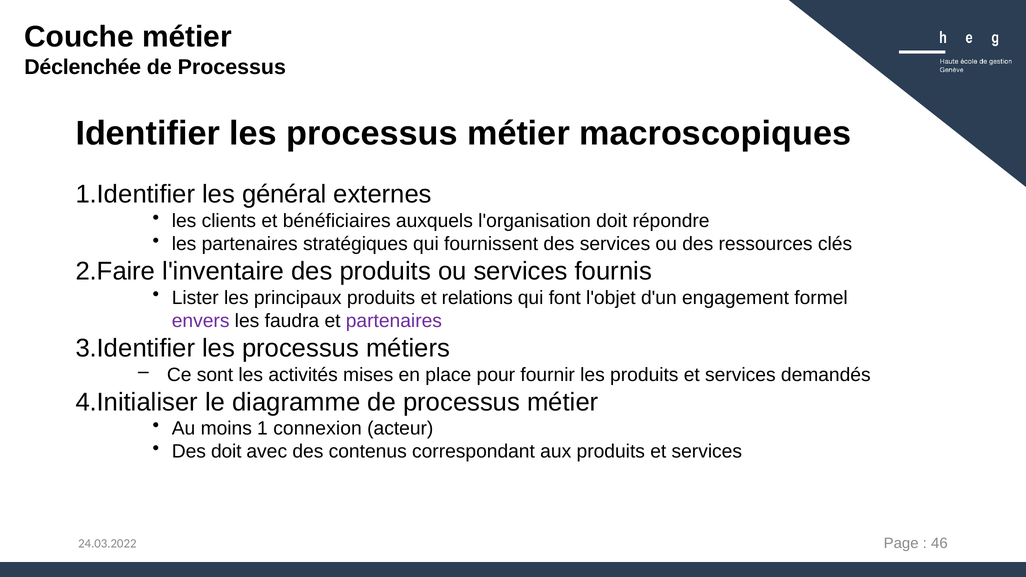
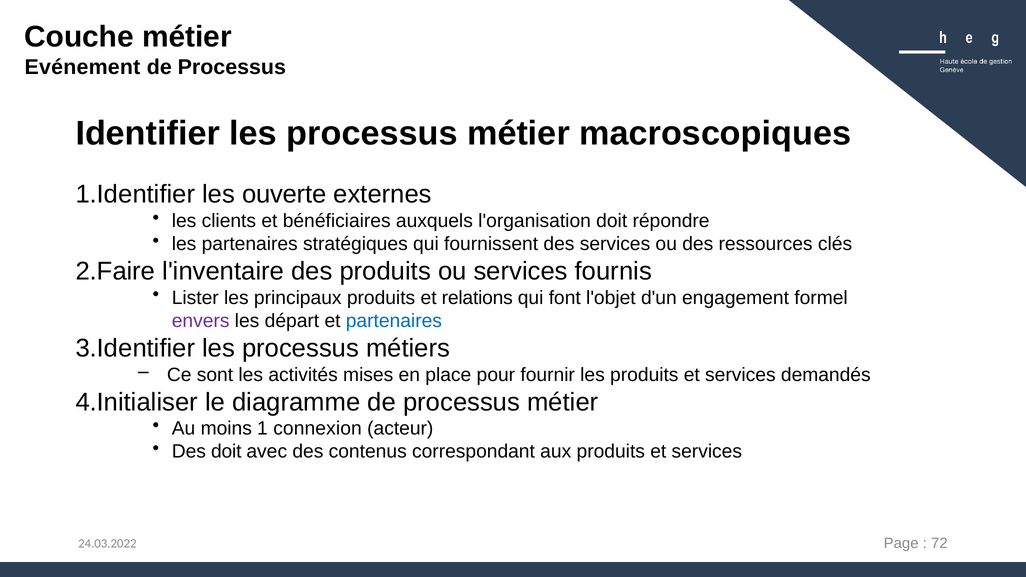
Déclenchée: Déclenchée -> Evénement (82, 67)
général: général -> ouverte (284, 194)
faudra: faudra -> départ (292, 321)
partenaires colour: purple -> blue (394, 321)
46: 46 -> 72 (939, 544)
